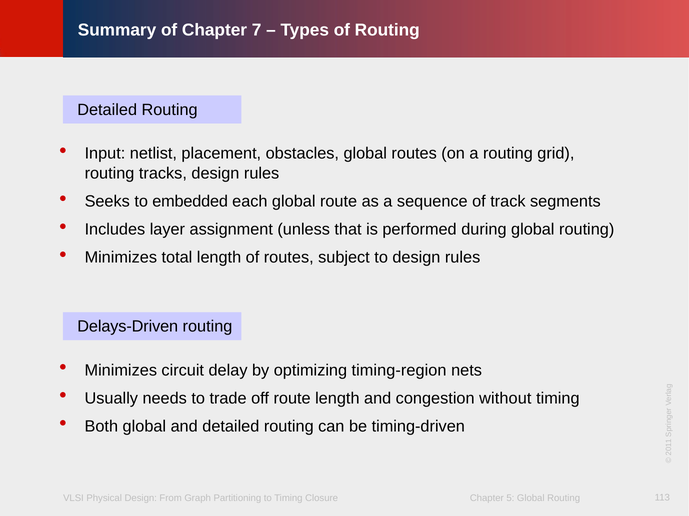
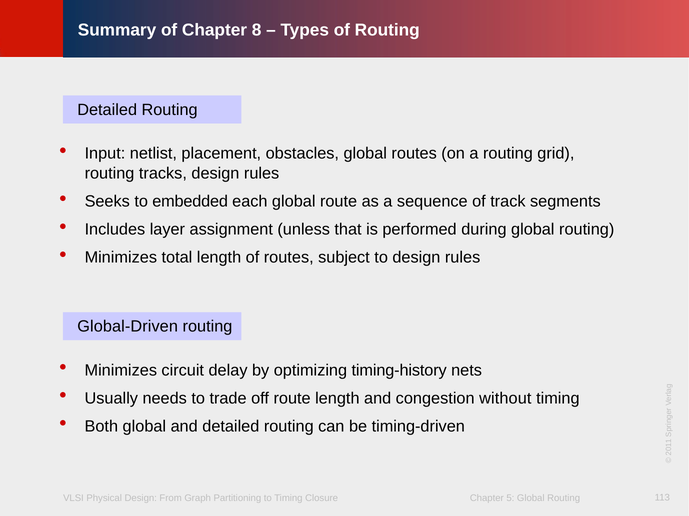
7: 7 -> 8 (257, 30)
Delays-Driven: Delays-Driven -> Global-Driven (128, 327)
timing-region: timing-region -> timing-history (399, 371)
